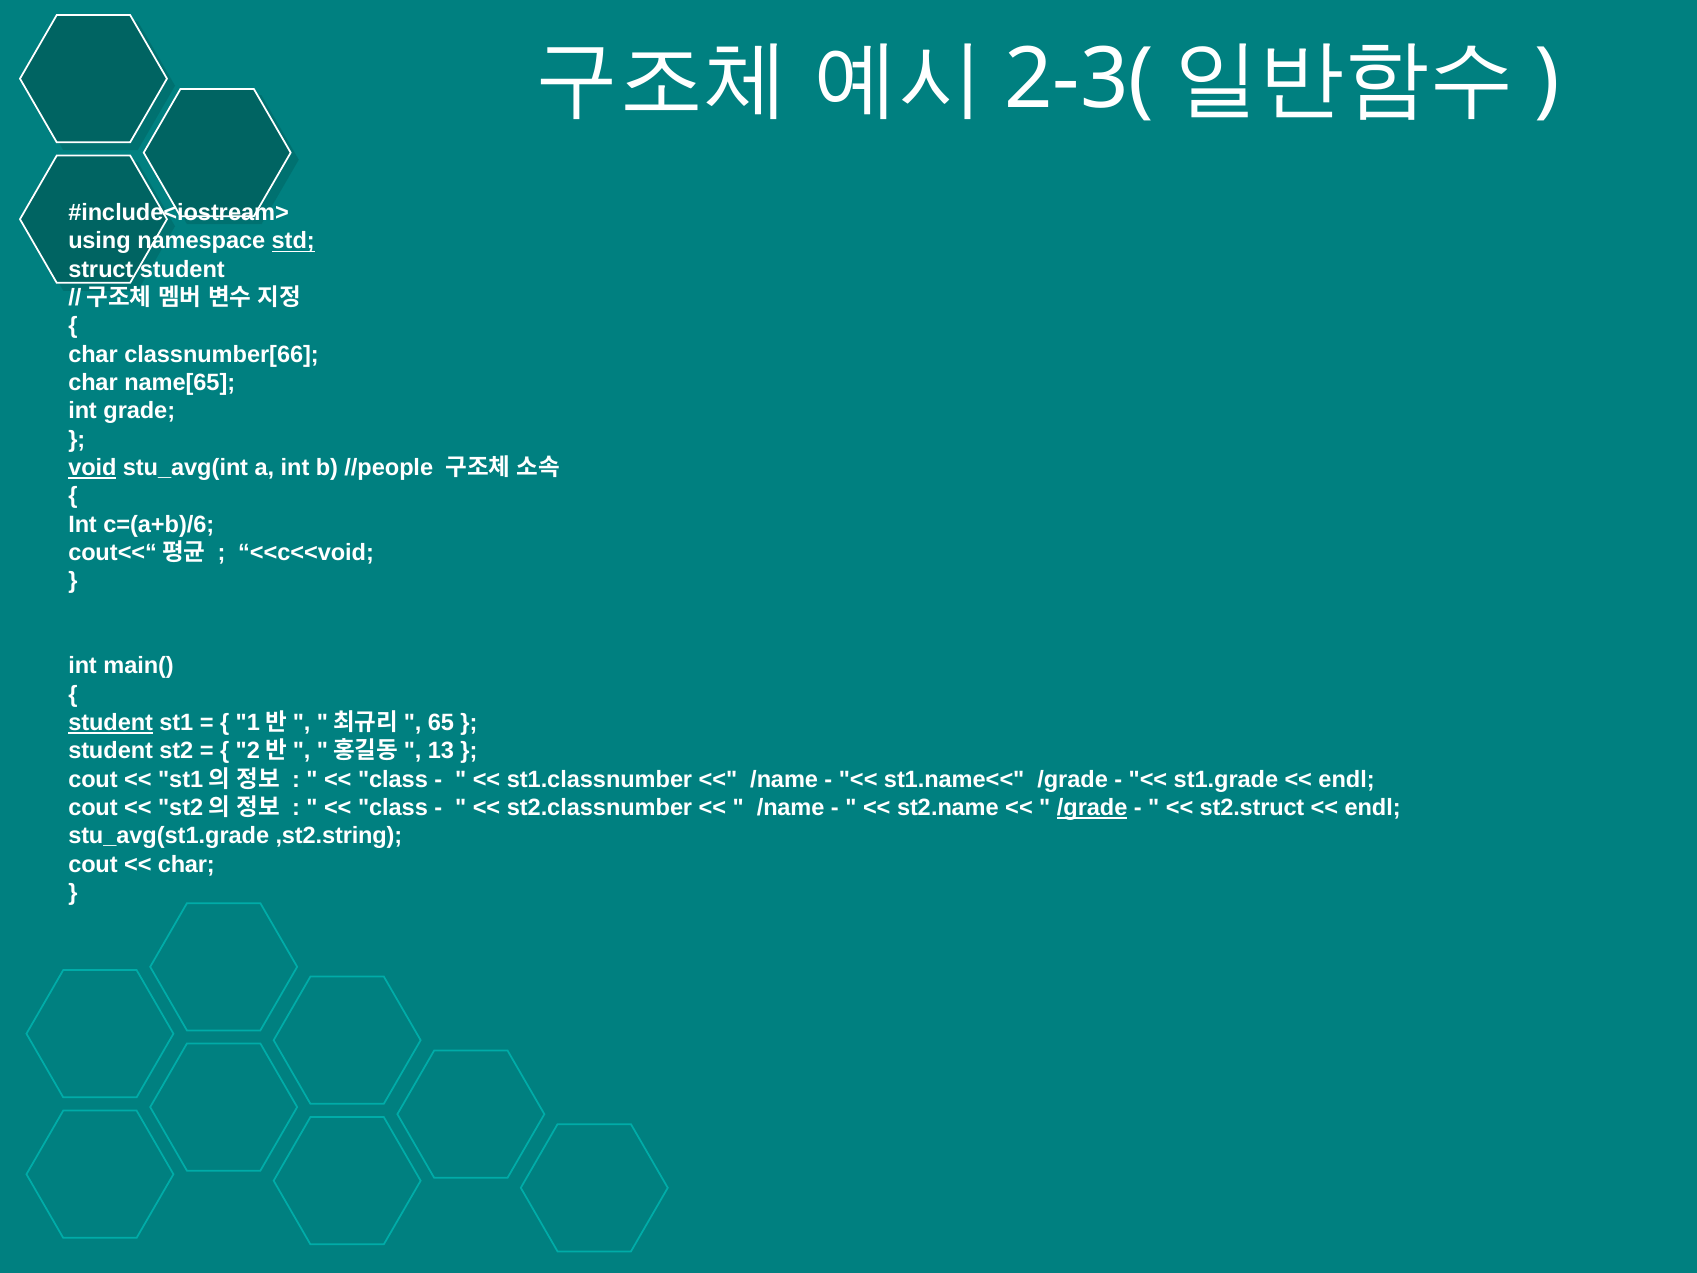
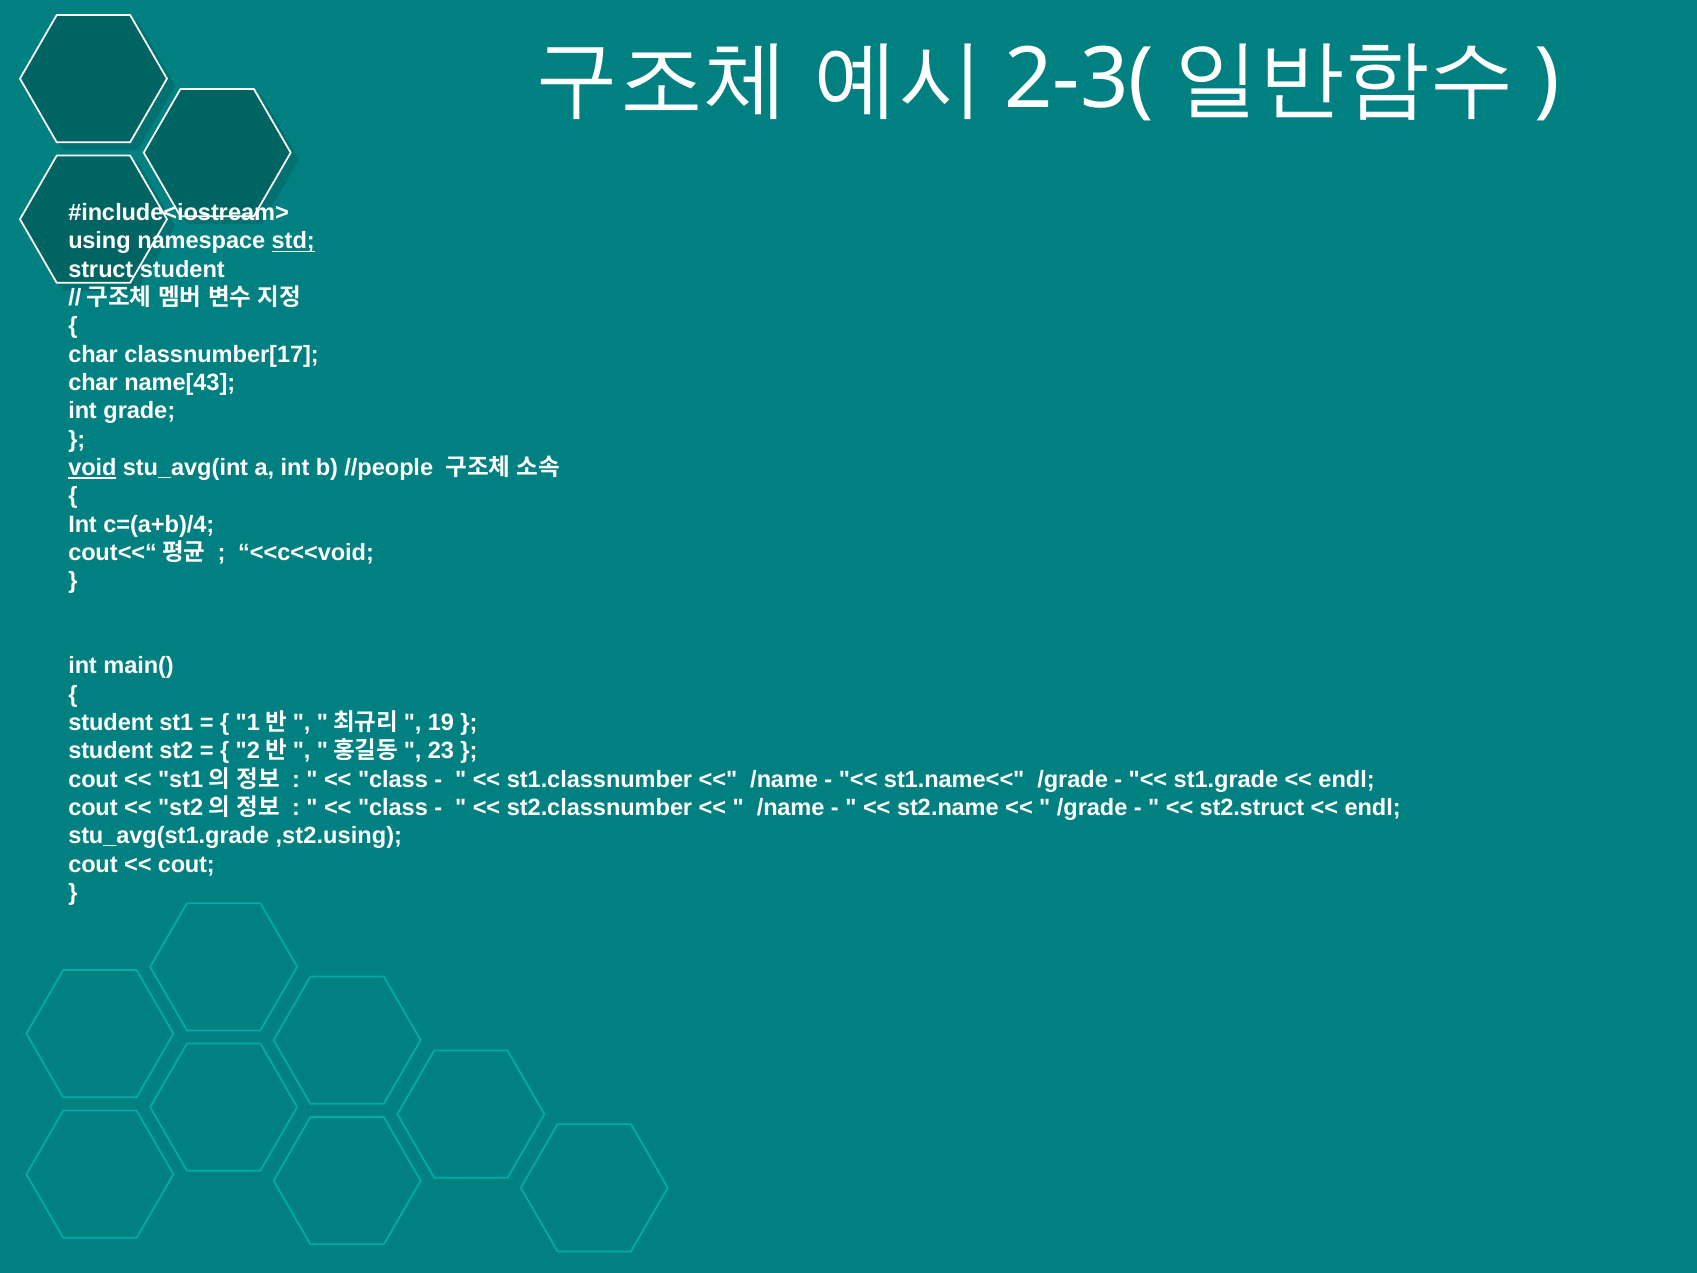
classnumber[66: classnumber[66 -> classnumber[17 (222, 354)
name[65: name[65 -> name[43 (180, 383)
c=(a+b)/6: c=(a+b)/6 -> c=(a+b)/4 (159, 524)
student underline: present -> none (111, 723)
65: 65 -> 19 (441, 723)
13: 13 -> 23 (441, 751)
/grade underline: present -> none (1092, 808)
,st2.string: ,st2.string -> ,st2.using (339, 836)
char: char -> cout (186, 864)
